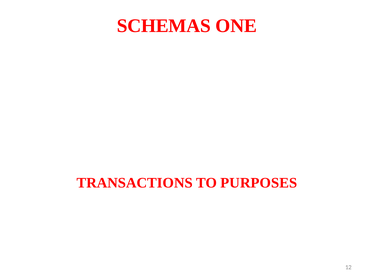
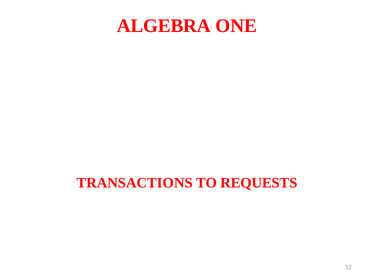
SCHEMAS: SCHEMAS -> ALGEBRA (164, 26)
PURPOSES: PURPOSES -> REQUESTS (259, 183)
